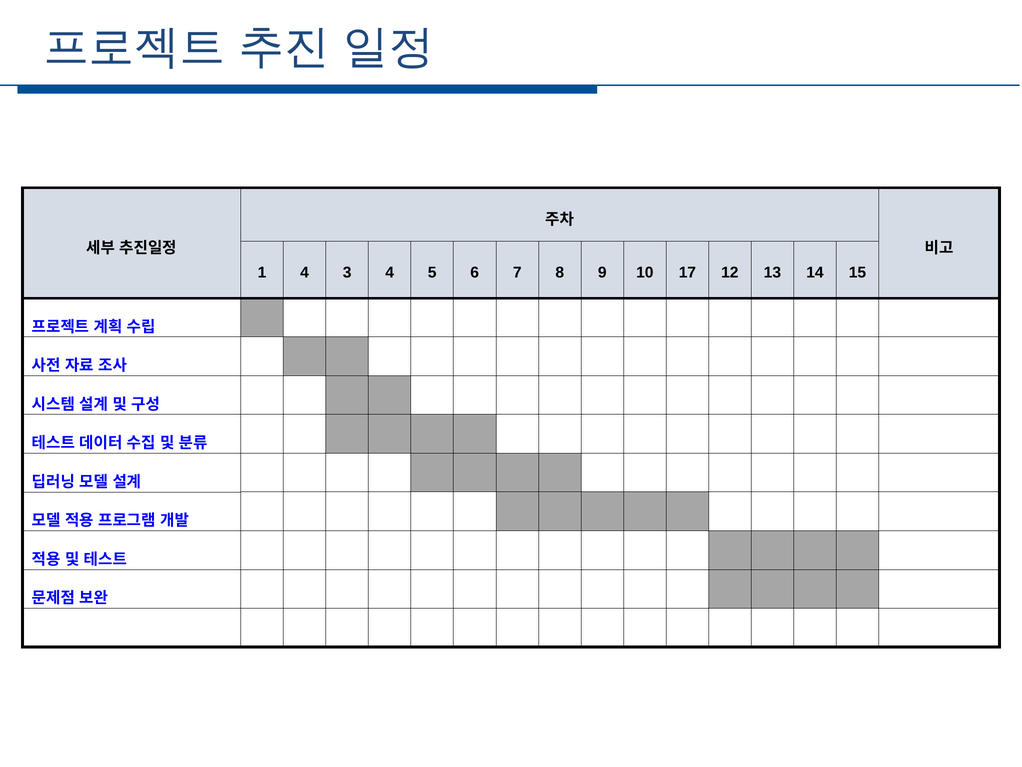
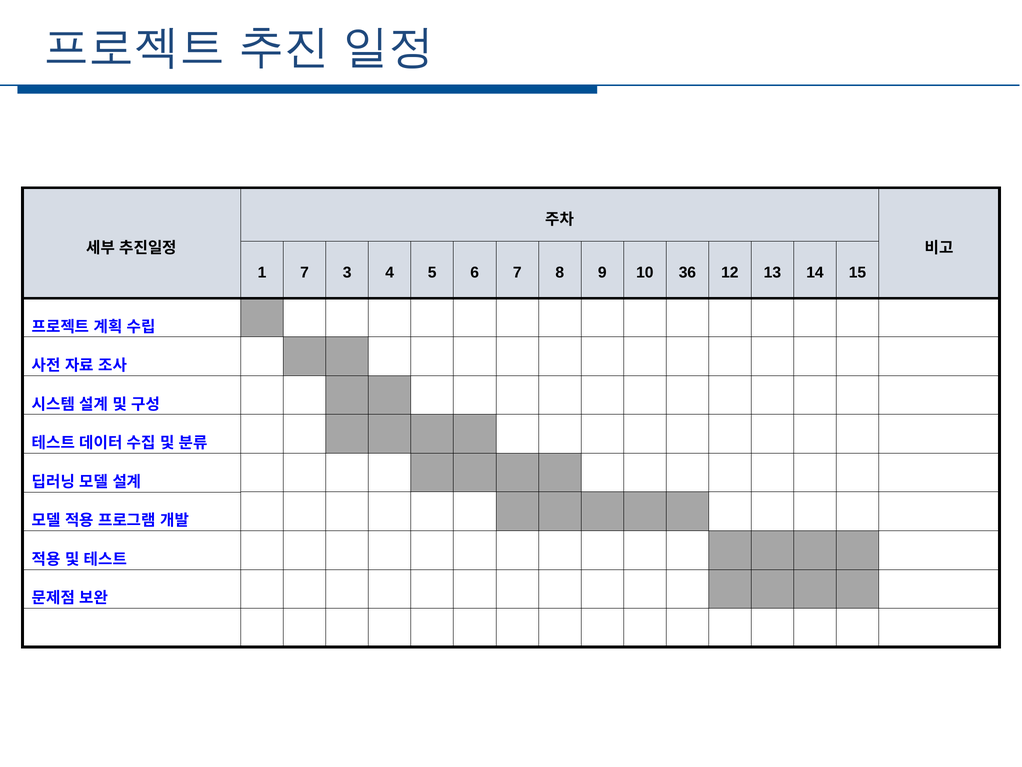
1 4: 4 -> 7 (305, 272)
17: 17 -> 36 (687, 272)
